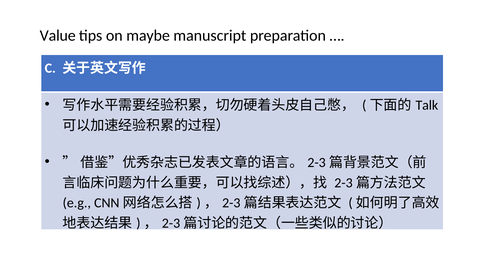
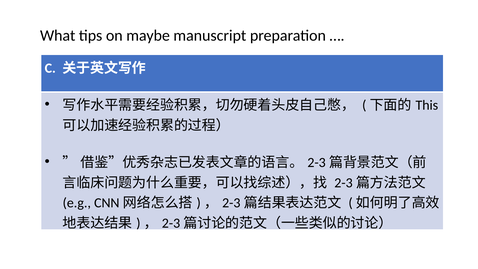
Value: Value -> What (58, 35)
Talk: Talk -> This (427, 105)
